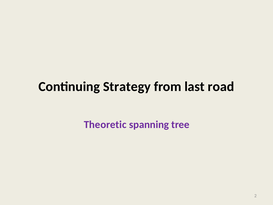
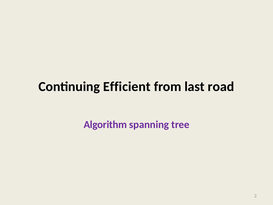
Strategy: Strategy -> Efficient (127, 86)
Theoretic: Theoretic -> Algorithm (105, 125)
